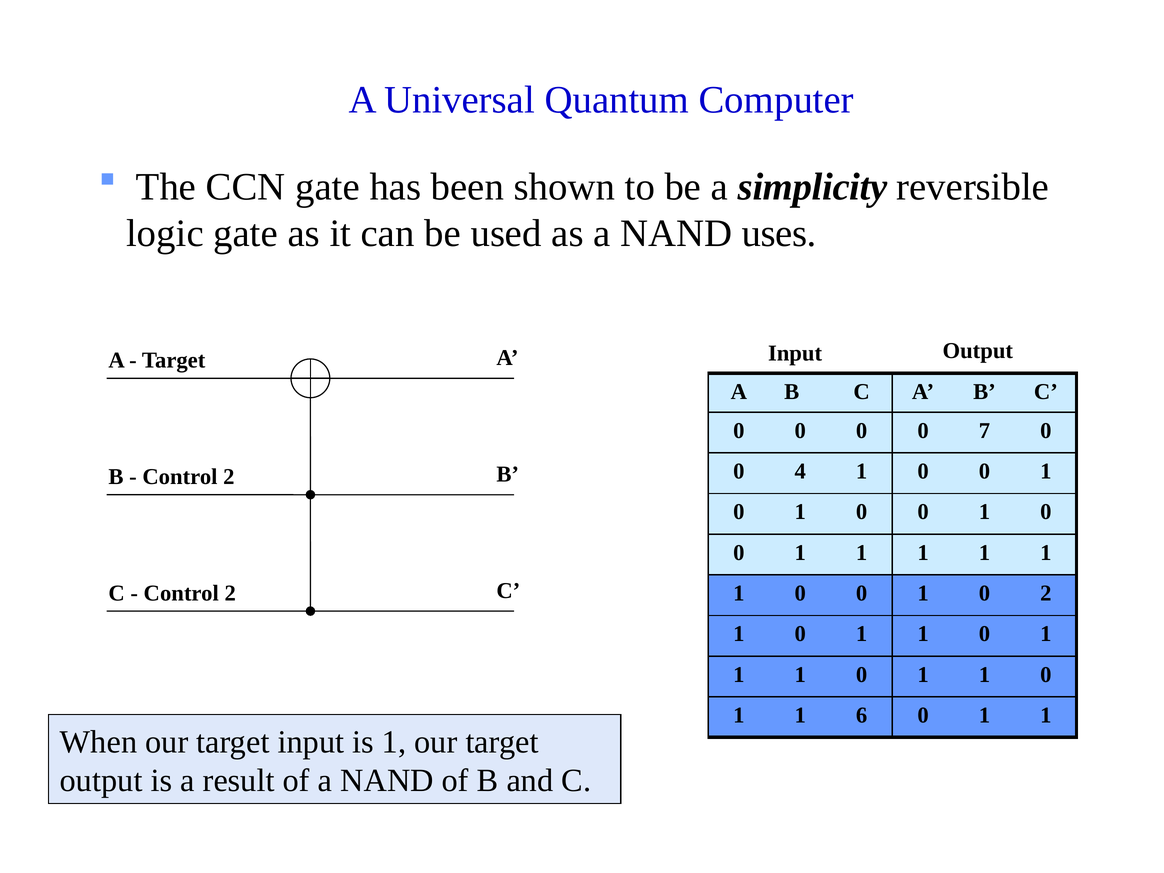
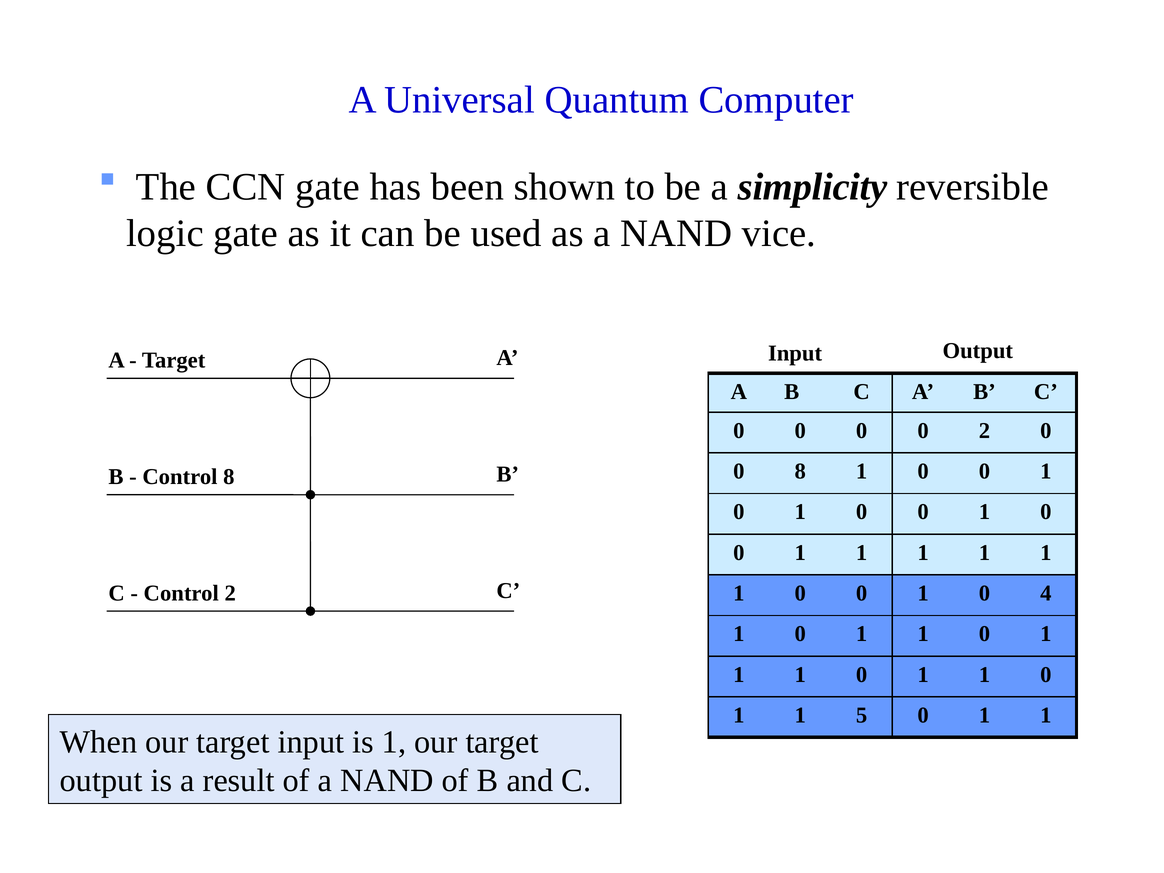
uses: uses -> vice (779, 233)
0 7: 7 -> 2 (984, 431)
0 4: 4 -> 8 (800, 471)
2: 2 -> 8 (229, 477)
0 2: 2 -> 4 (1046, 593)
6: 6 -> 5 (862, 715)
